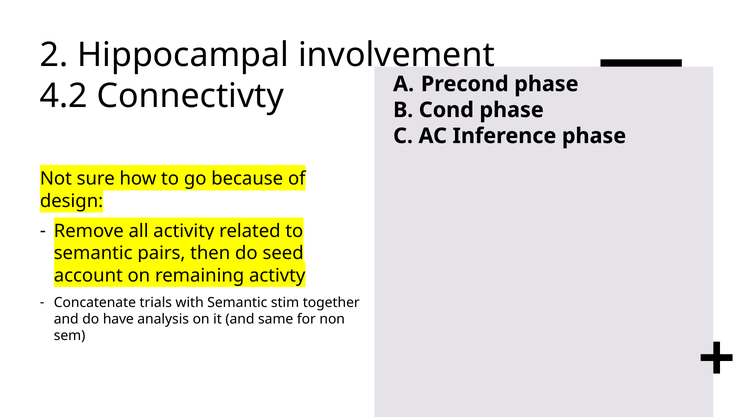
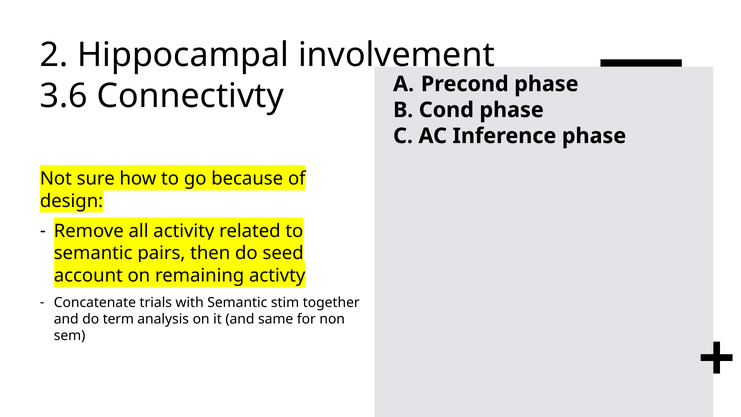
4.2: 4.2 -> 3.6 (64, 96)
have: have -> term (118, 319)
